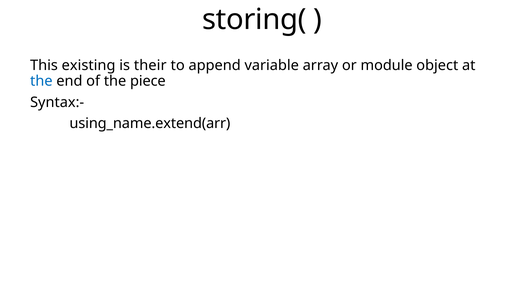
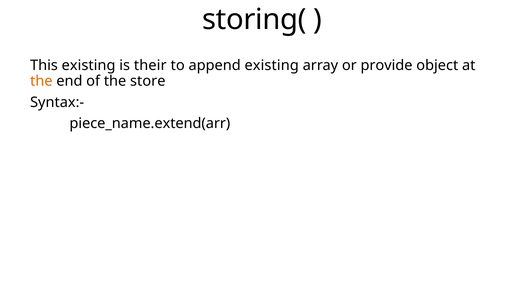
append variable: variable -> existing (272, 66)
module: module -> provide (387, 66)
the colour: blue -> orange (41, 81)
piece: piece -> store (148, 81)
using_name.extend(arr: using_name.extend(arr -> piece_name.extend(arr (150, 124)
